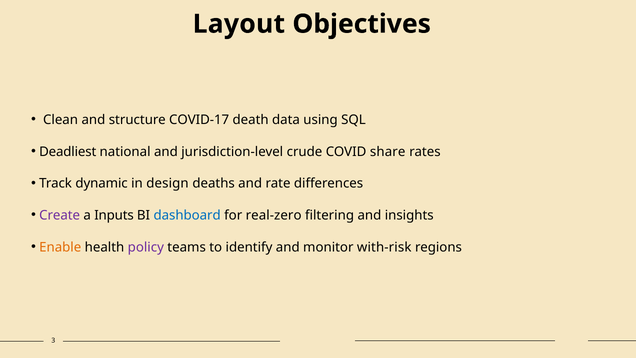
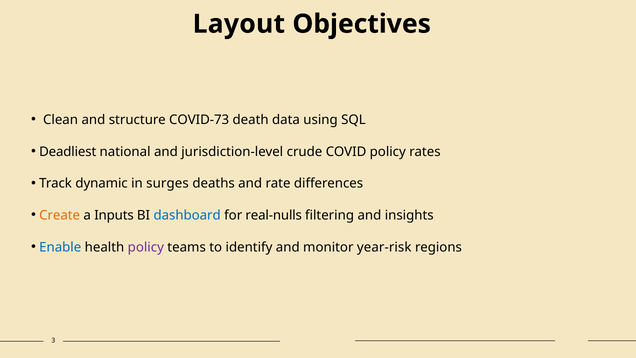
COVID-17: COVID-17 -> COVID-73 (199, 120)
COVID share: share -> policy (388, 152)
design: design -> surges (167, 183)
Create colour: purple -> orange (60, 215)
real-zero: real-zero -> real-nulls (274, 215)
Enable colour: orange -> blue (60, 247)
with-risk: with-risk -> year-risk (384, 247)
